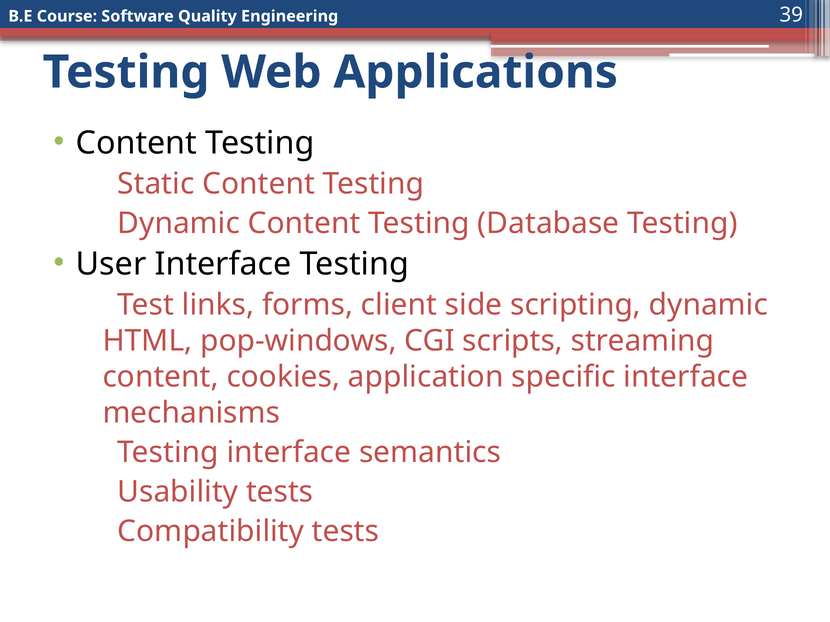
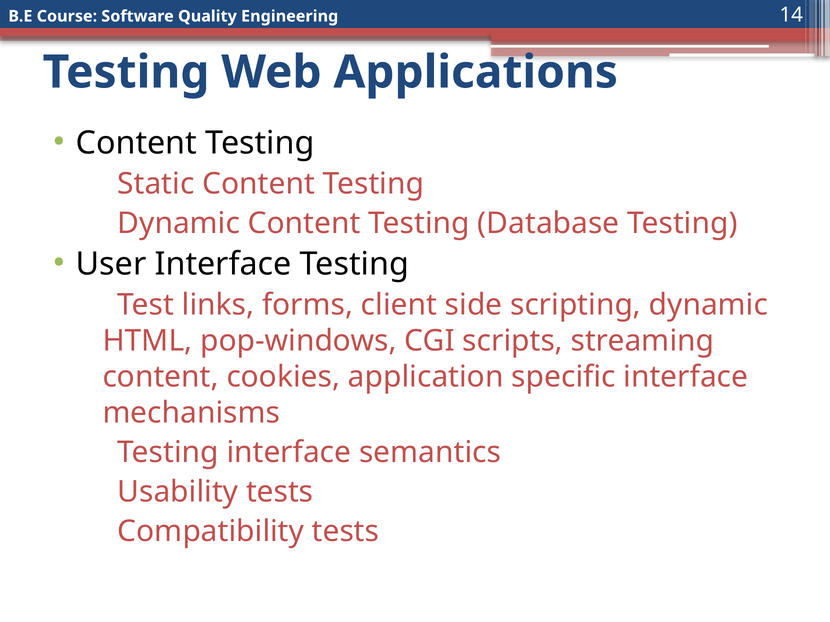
39: 39 -> 14 (791, 15)
